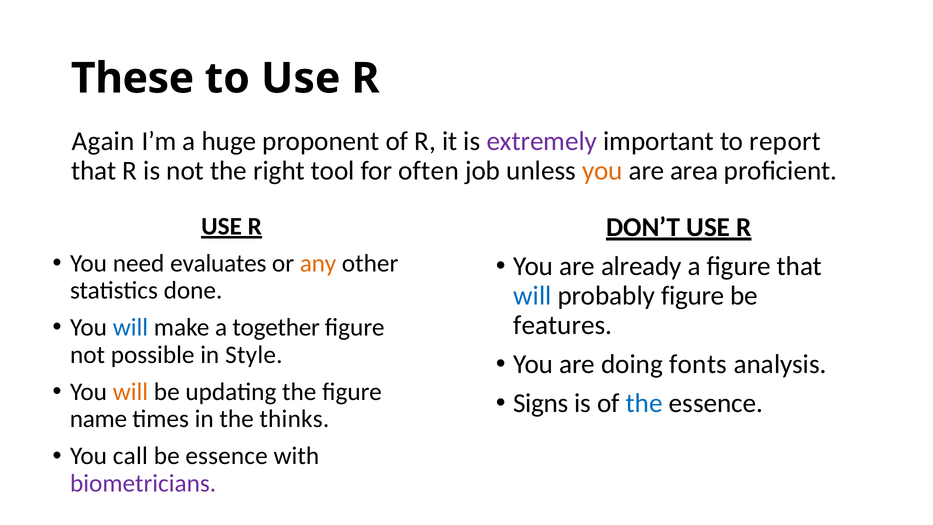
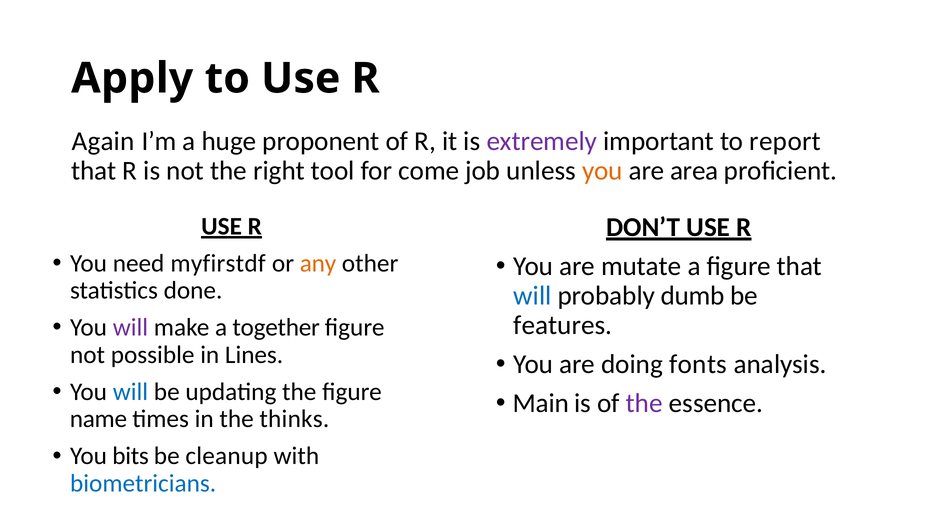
These: These -> Apply (132, 78)
often: often -> come (429, 171)
evaluates: evaluates -> myfirstdf (218, 263)
already: already -> mutate (641, 266)
probably figure: figure -> dumb (693, 296)
will colour: blue -> purple (130, 327)
Style: Style -> Lines (254, 355)
will colour: orange -> blue (130, 392)
Signs: Signs -> Main (541, 403)
the colour: blue -> purple (644, 403)
call: call -> bits (131, 456)
be essence: essence -> cleanup (227, 456)
biometricians colour: purple -> blue (143, 483)
